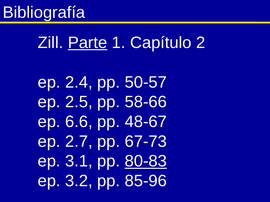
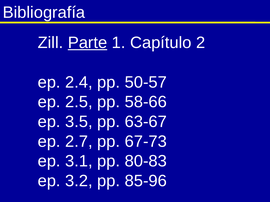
6.6: 6.6 -> 3.5 (79, 122)
48-67: 48-67 -> 63-67 (146, 122)
80-83 underline: present -> none (146, 162)
